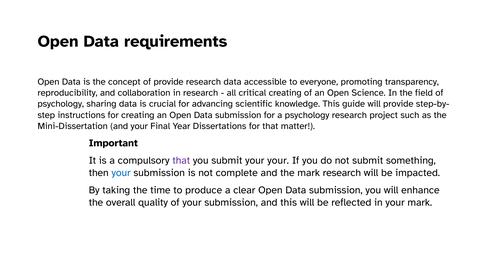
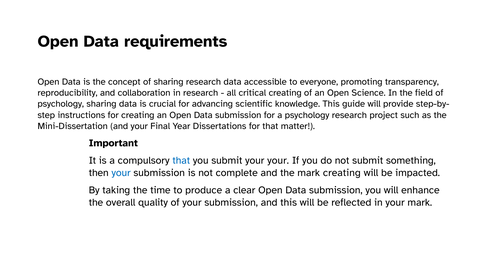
of provide: provide -> sharing (169, 82)
that colour: purple -> blue (181, 160)
mark research: research -> creating (342, 173)
